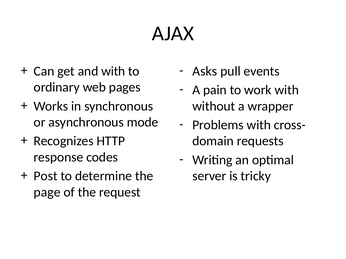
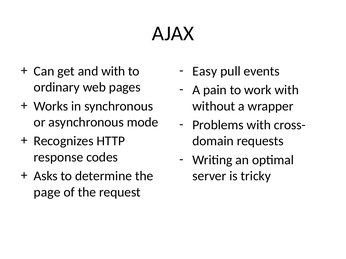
Asks: Asks -> Easy (205, 71)
Post: Post -> Asks (46, 176)
